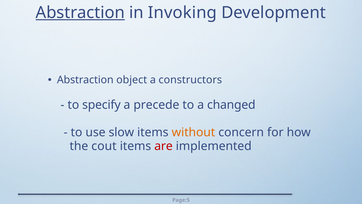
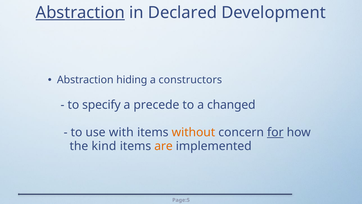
Invoking: Invoking -> Declared (182, 13)
object: object -> hiding (132, 80)
slow: slow -> with (121, 132)
for underline: none -> present (275, 132)
cout: cout -> kind (104, 146)
are colour: red -> orange (164, 146)
